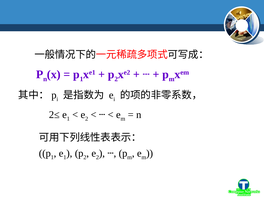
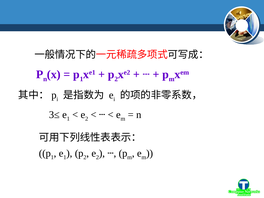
2≤: 2≤ -> 3≤ (54, 115)
